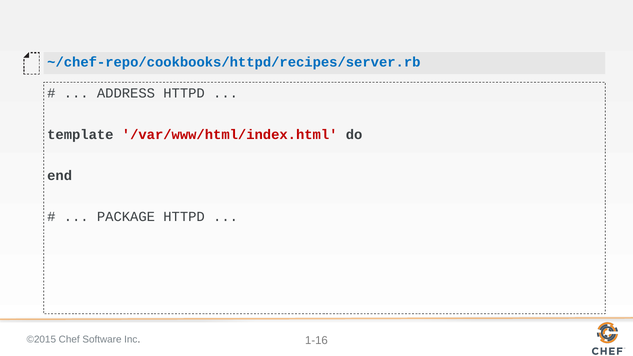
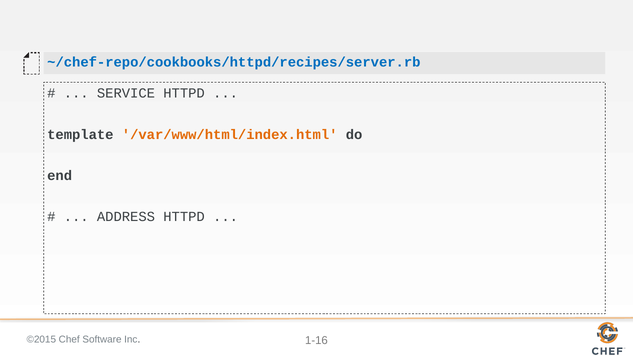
ADDRESS: ADDRESS -> SERVICE (126, 93)
/var/www/html/index.html colour: red -> orange (230, 135)
PACKAGE: PACKAGE -> ADDRESS (126, 217)
